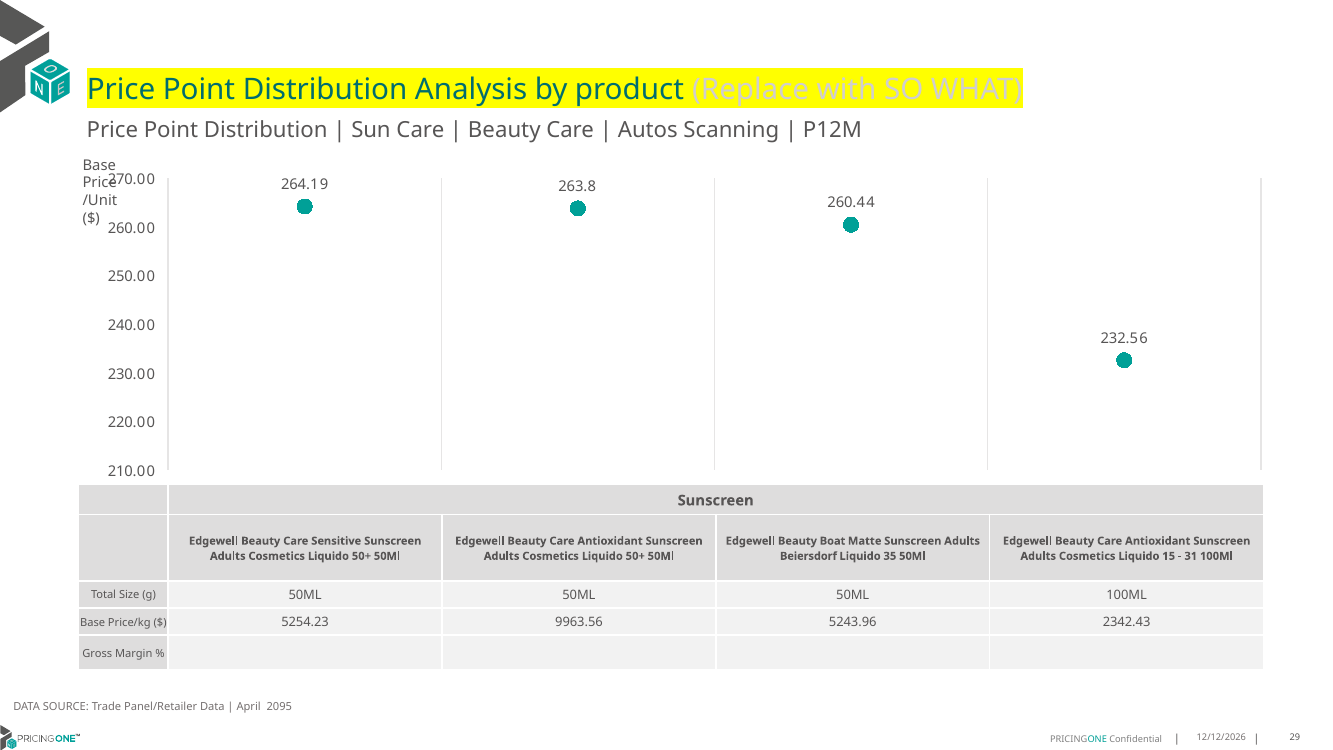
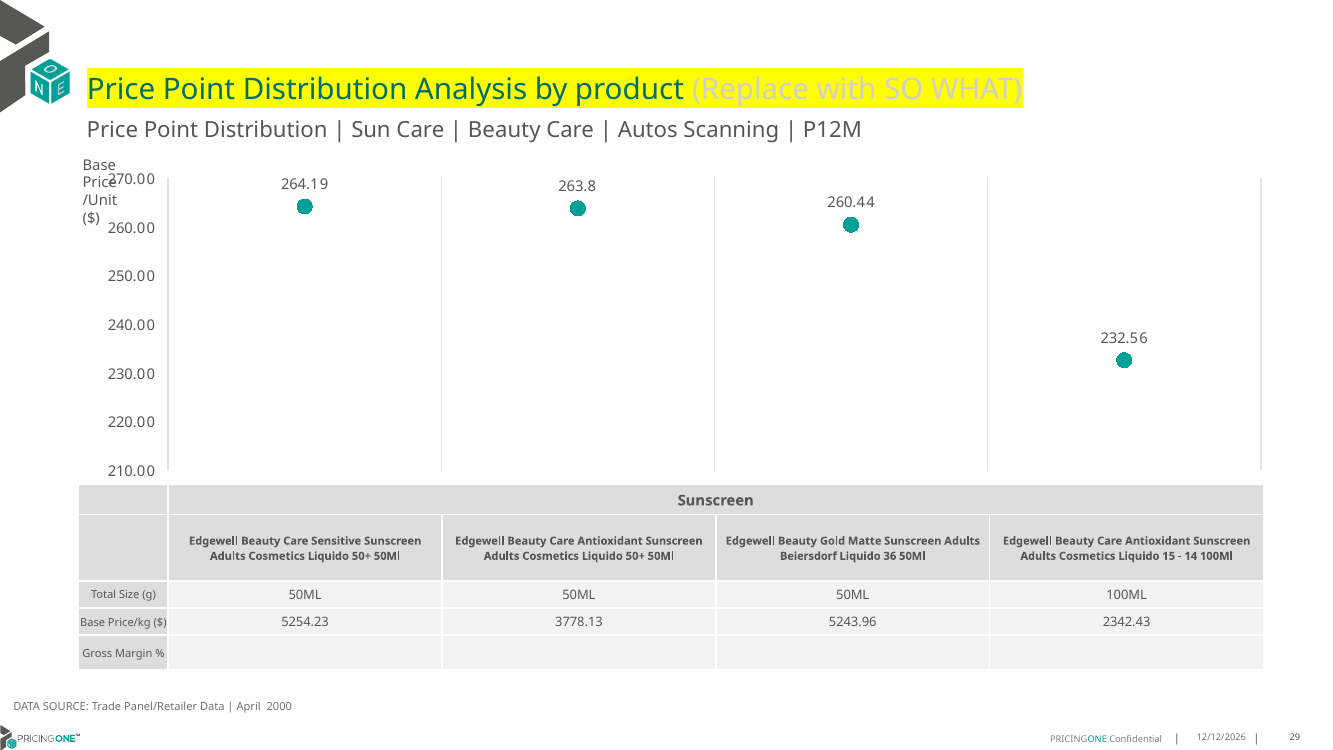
Boat: Boat -> Gold (833, 541)
35: 35 -> 36 (890, 556)
31: 31 -> 14 (1191, 556)
9963.56: 9963.56 -> 3778.13 (579, 622)
2095: 2095 -> 2000 (279, 706)
